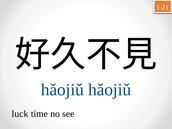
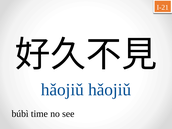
luck: luck -> búbì (20, 114)
